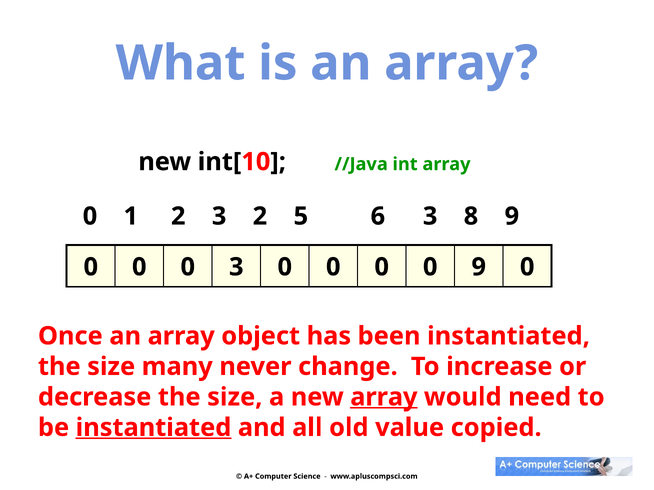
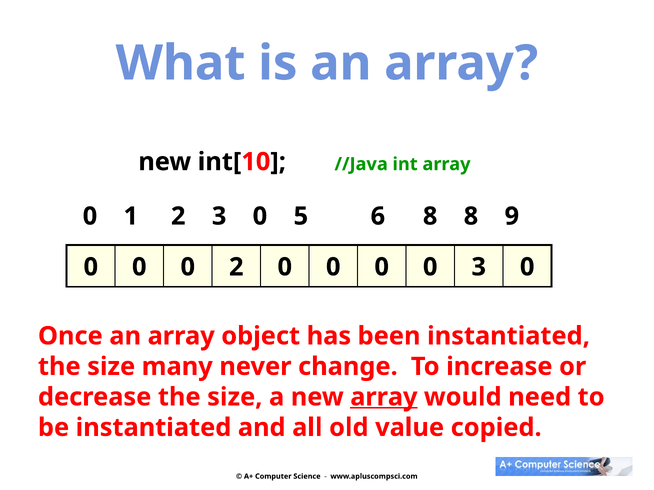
2 3 2: 2 -> 0 (260, 216)
6 3: 3 -> 8 (430, 216)
0 3: 3 -> 2 (236, 267)
0 9: 9 -> 3 (479, 267)
instantiated underline: present -> none (153, 428)
